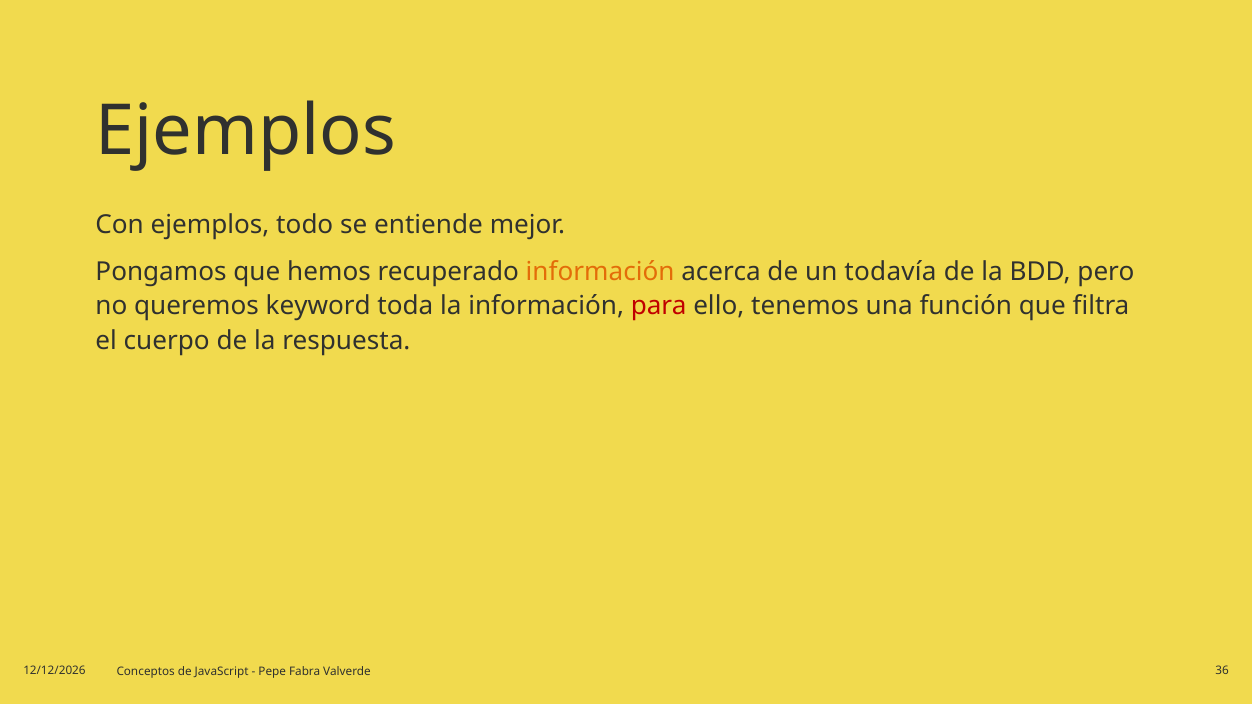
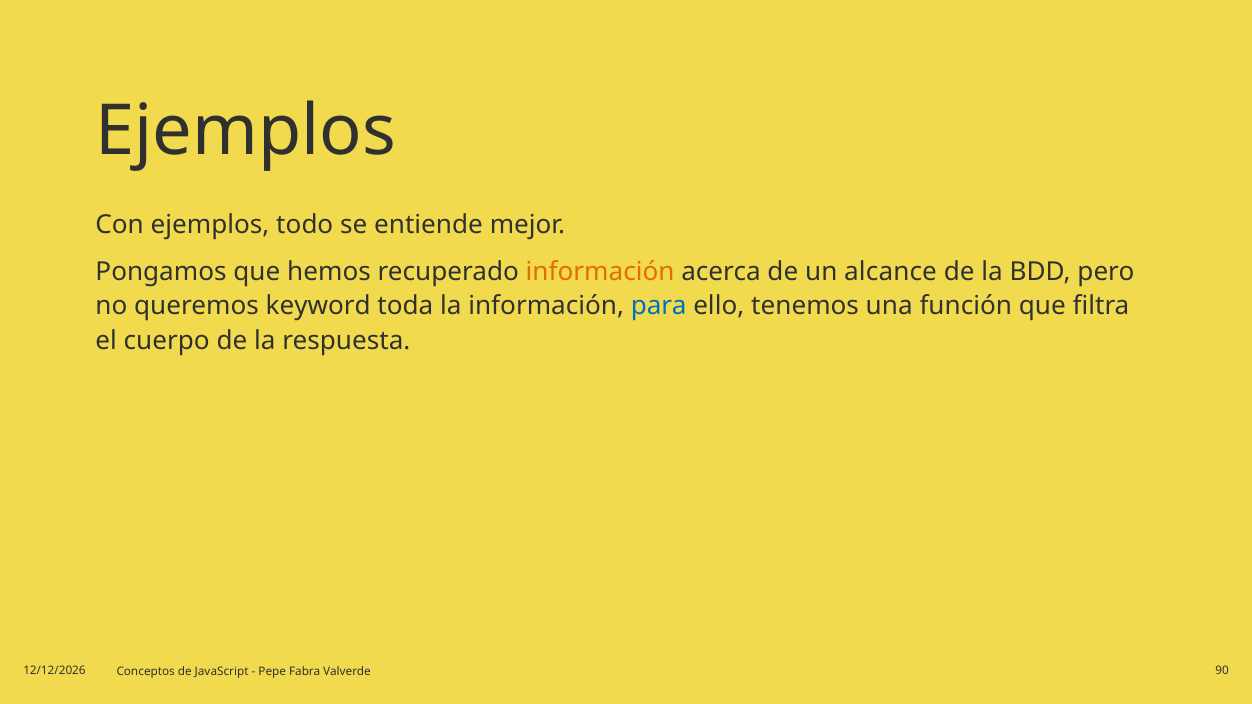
todavía: todavía -> alcance (891, 272)
para colour: red -> blue (659, 306)
36: 36 -> 90 (1222, 671)
